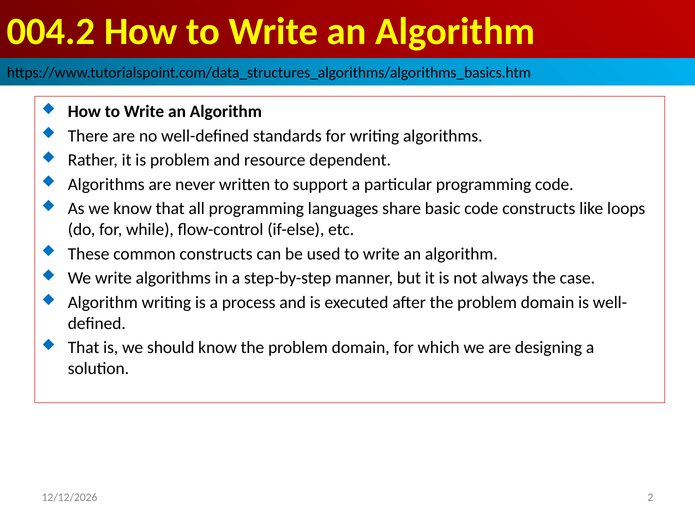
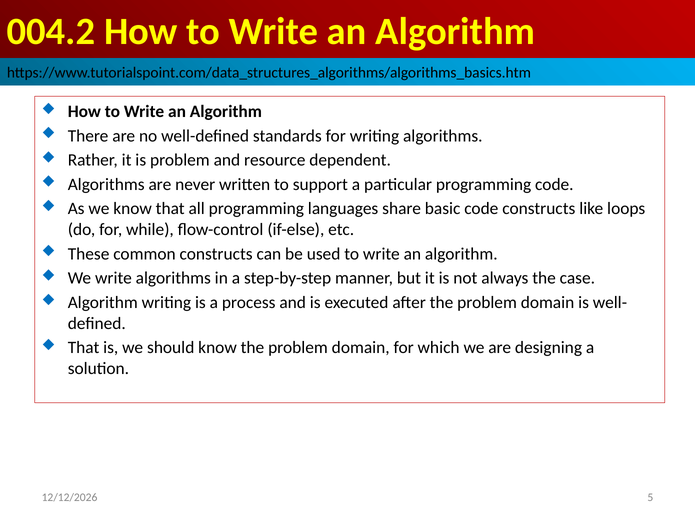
2: 2 -> 5 (650, 498)
